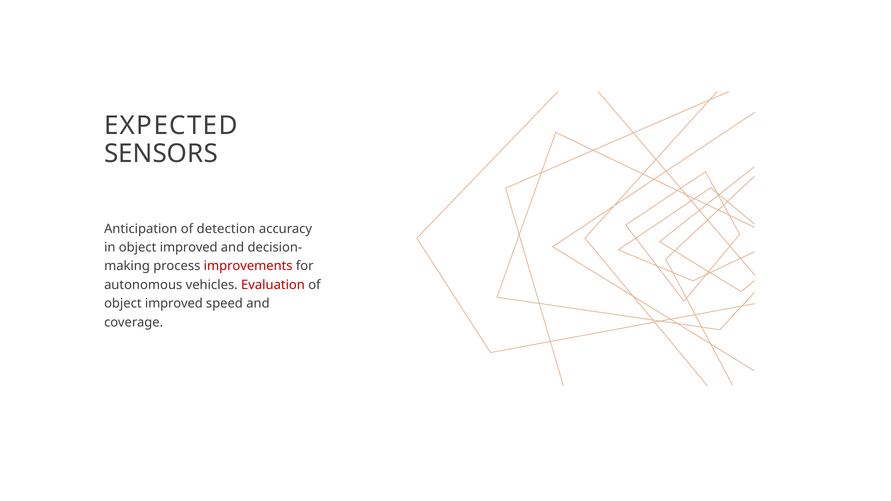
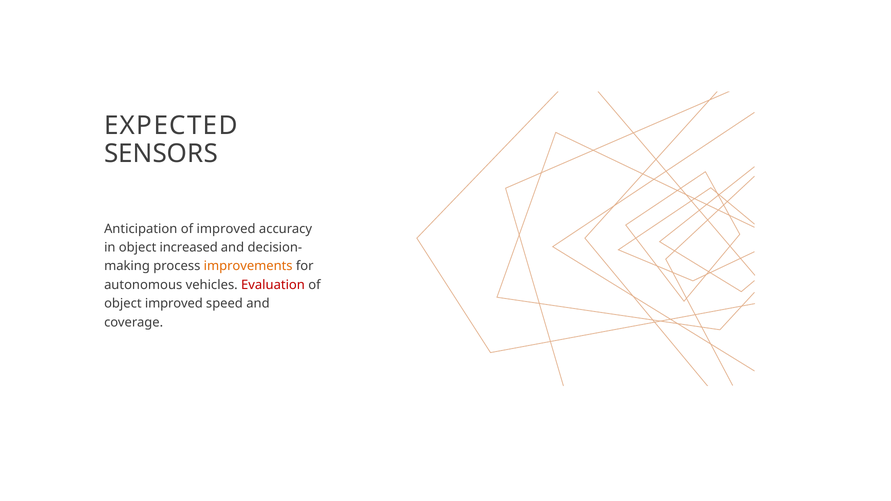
of detection: detection -> improved (226, 229)
in object improved: improved -> increased (189, 248)
improvements colour: red -> orange (248, 266)
